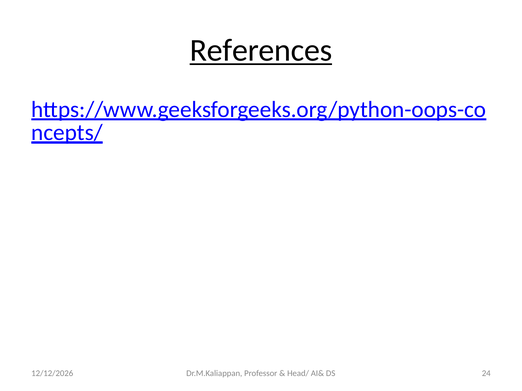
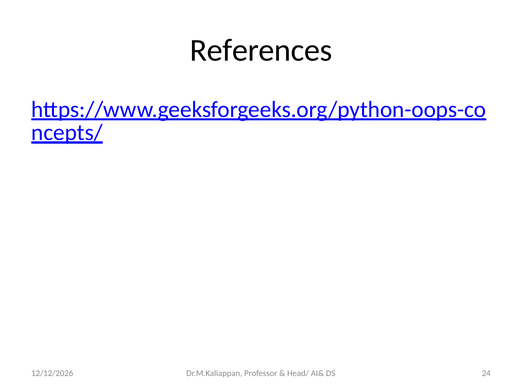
References underline: present -> none (261, 51)
